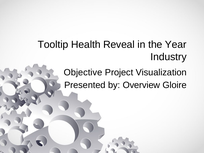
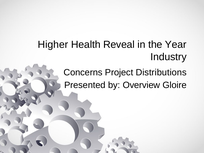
Tooltip: Tooltip -> Higher (53, 45)
Objective: Objective -> Concerns (83, 72)
Visualization: Visualization -> Distributions (161, 72)
